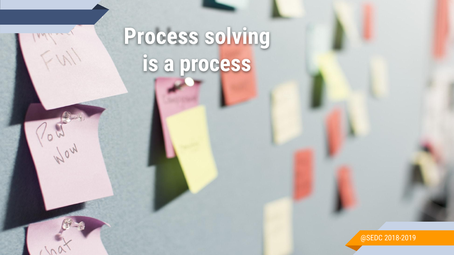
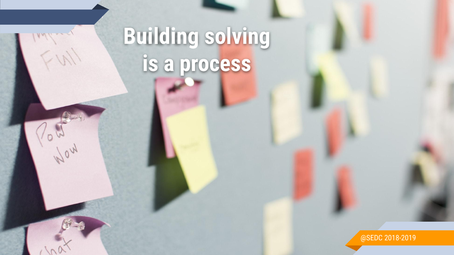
Process: Process -> Building (161, 36)
